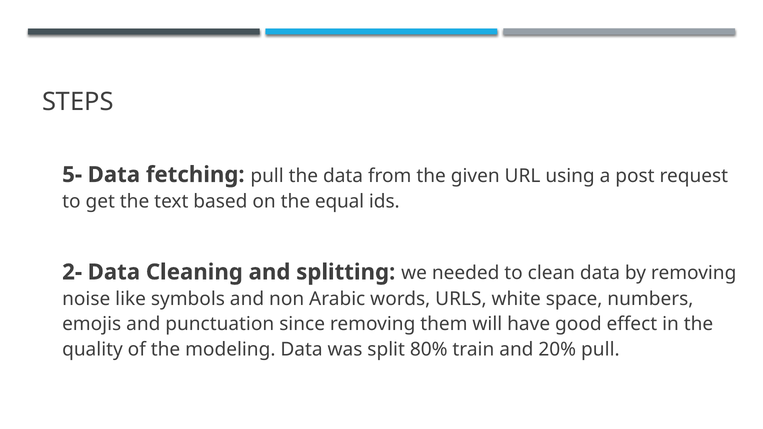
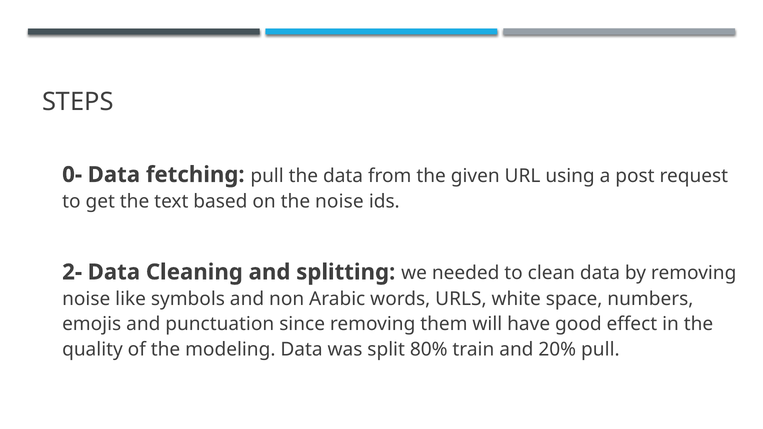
5-: 5- -> 0- (72, 175)
the equal: equal -> noise (339, 202)
